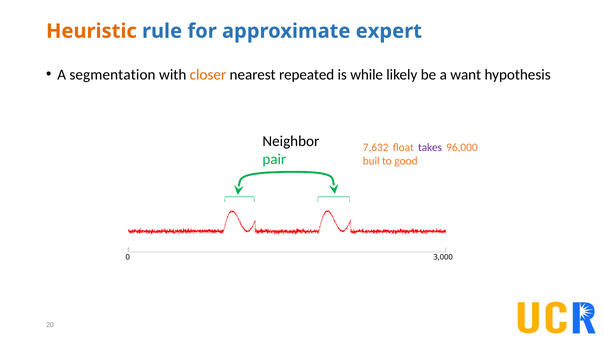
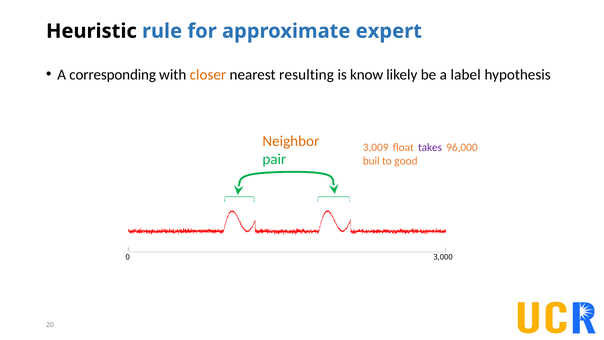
Heuristic colour: orange -> black (91, 31)
segmentation: segmentation -> corresponding (113, 74)
repeated: repeated -> resulting (307, 74)
while: while -> know (367, 74)
want: want -> label (466, 74)
Neighbor colour: black -> orange (291, 141)
7,632: 7,632 -> 3,009 (376, 147)
